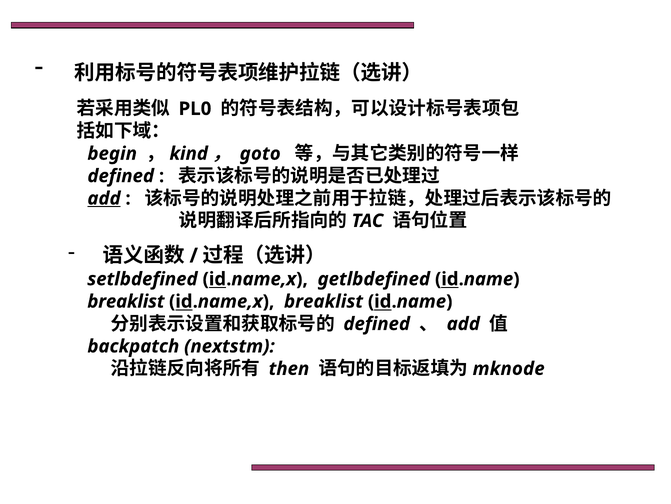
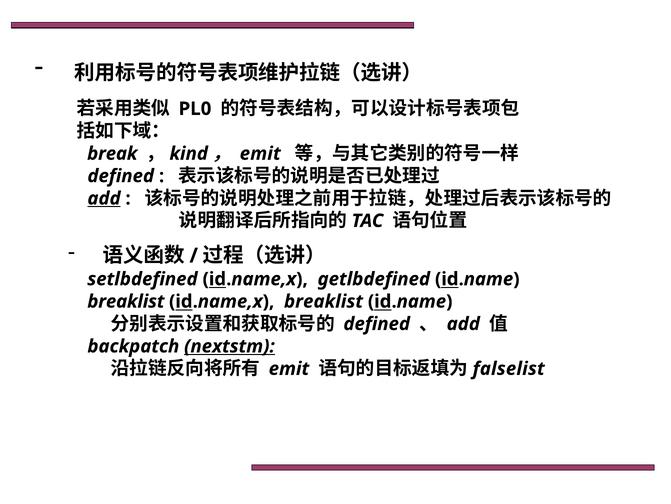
begin: begin -> break (112, 153)
goto: goto -> emit (260, 153)
nextstm underline: none -> present (229, 346)
then: then -> emit (289, 368)
mknode: mknode -> falselist (509, 368)
